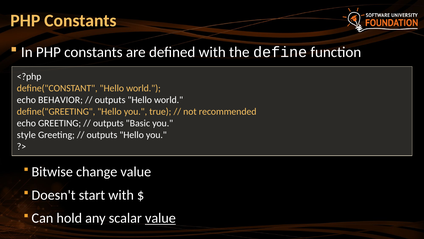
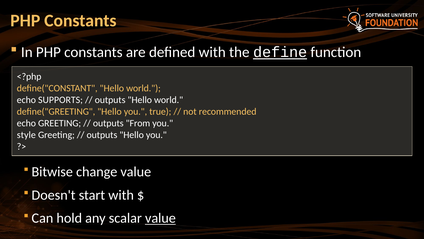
define underline: none -> present (280, 52)
BEHAVIOR: BEHAVIOR -> SUPPORTS (60, 100)
Basic: Basic -> From (138, 123)
